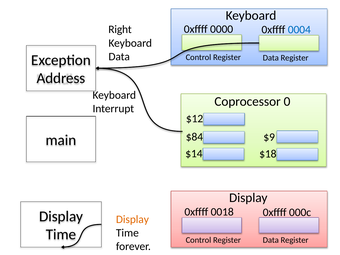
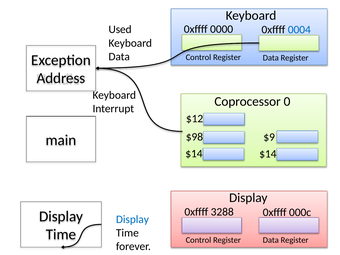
Right: Right -> Used (120, 29)
$84: $84 -> $98 (194, 137)
$18: $18 -> $14 (268, 154)
0018: 0018 -> 3288 (222, 212)
Display colour: orange -> blue (132, 219)
